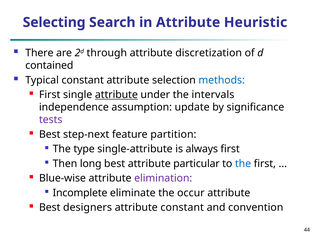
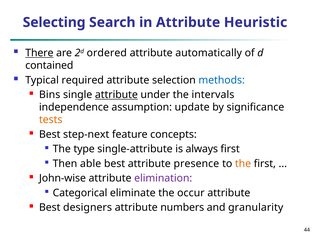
There underline: none -> present (39, 53)
through: through -> ordered (107, 53)
discretization: discretization -> automatically (209, 53)
Typical constant: constant -> required (83, 80)
First: First -> Bins (50, 95)
tests colour: purple -> orange (51, 120)
partition: partition -> concepts (173, 134)
long: long -> able (91, 163)
particular: particular -> presence (196, 163)
the colour: blue -> orange (243, 163)
Blue-wise: Blue-wise -> John-wise (62, 178)
Incomplete: Incomplete -> Categorical (80, 193)
attribute constant: constant -> numbers (182, 207)
convention: convention -> granularity (256, 207)
